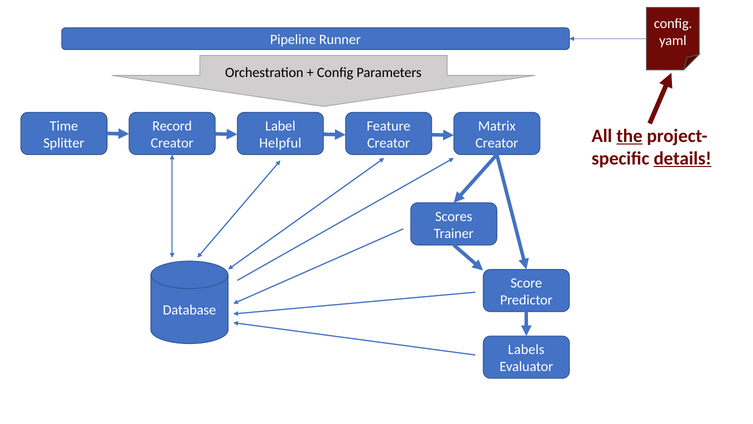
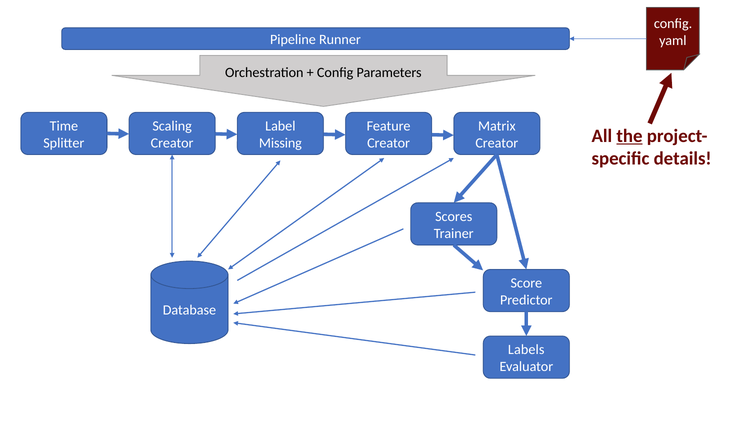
Record: Record -> Scaling (172, 126)
Helpful: Helpful -> Missing (280, 143)
details underline: present -> none (683, 158)
